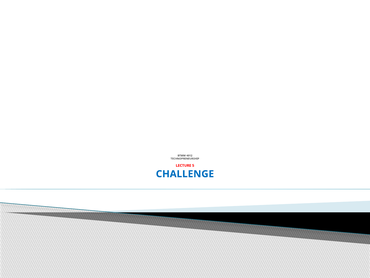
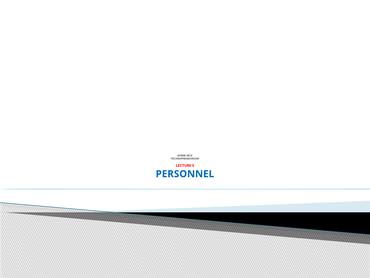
CHALLENGE: CHALLENGE -> PERSONNEL (185, 174)
